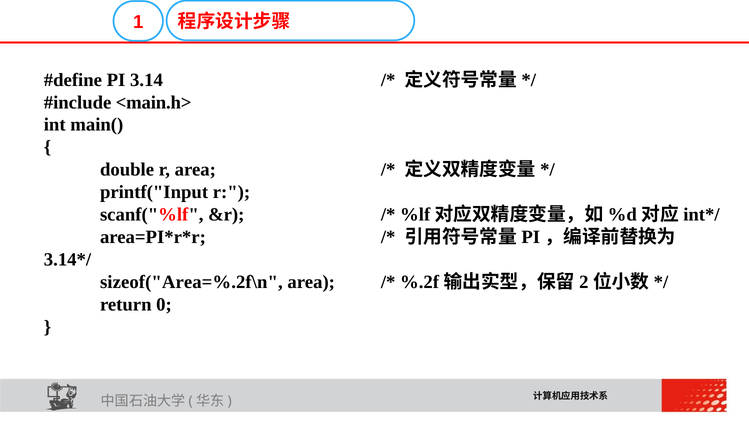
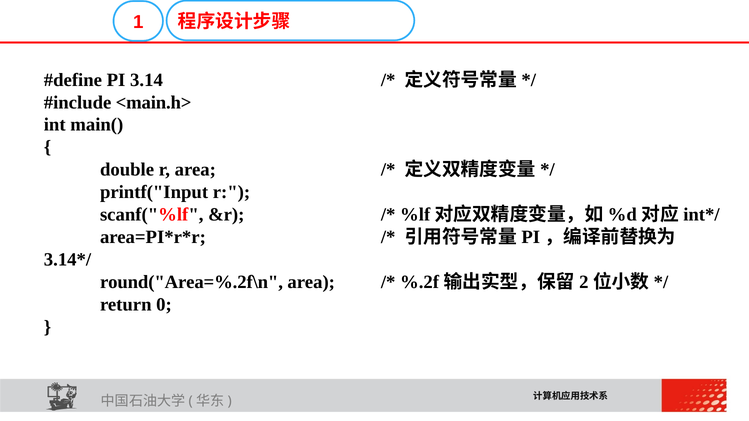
sizeof("Area=%.2f\n: sizeof("Area=%.2f\n -> round("Area=%.2f\n (191, 282)
